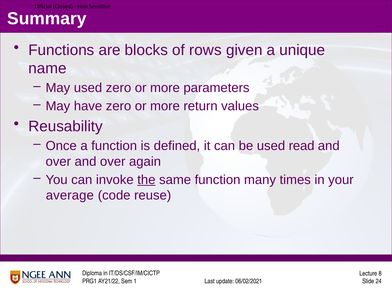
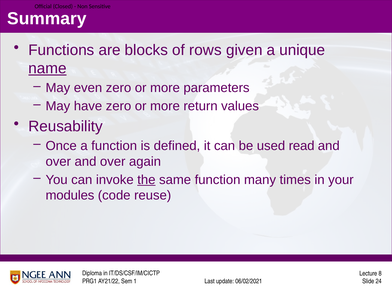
name underline: none -> present (47, 68)
May used: used -> even (88, 88)
average: average -> modules (70, 195)
